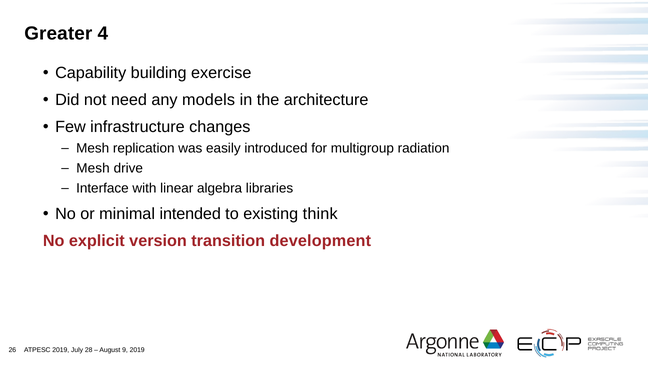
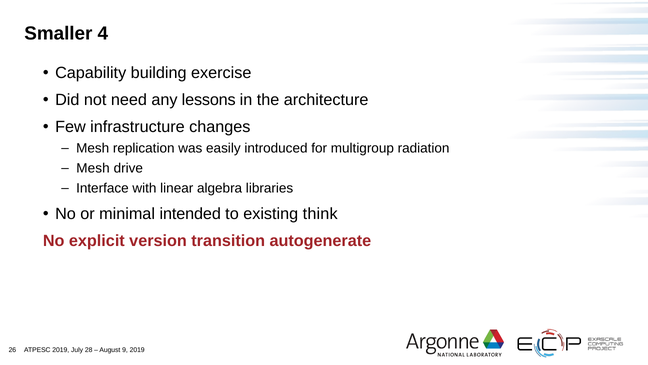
Greater: Greater -> Smaller (58, 33)
models: models -> lessons (209, 100)
development: development -> autogenerate (320, 241)
